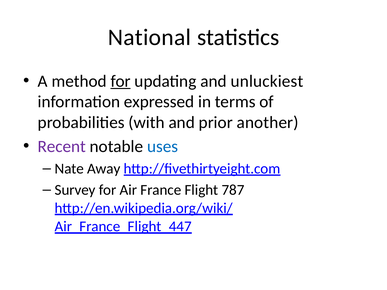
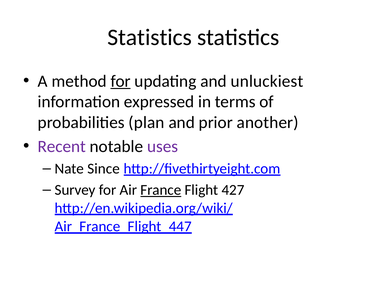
National: National -> Statistics (150, 37)
with: with -> plan (146, 122)
uses colour: blue -> purple (163, 147)
Away: Away -> Since (104, 169)
France underline: none -> present (161, 190)
787: 787 -> 427 (233, 190)
